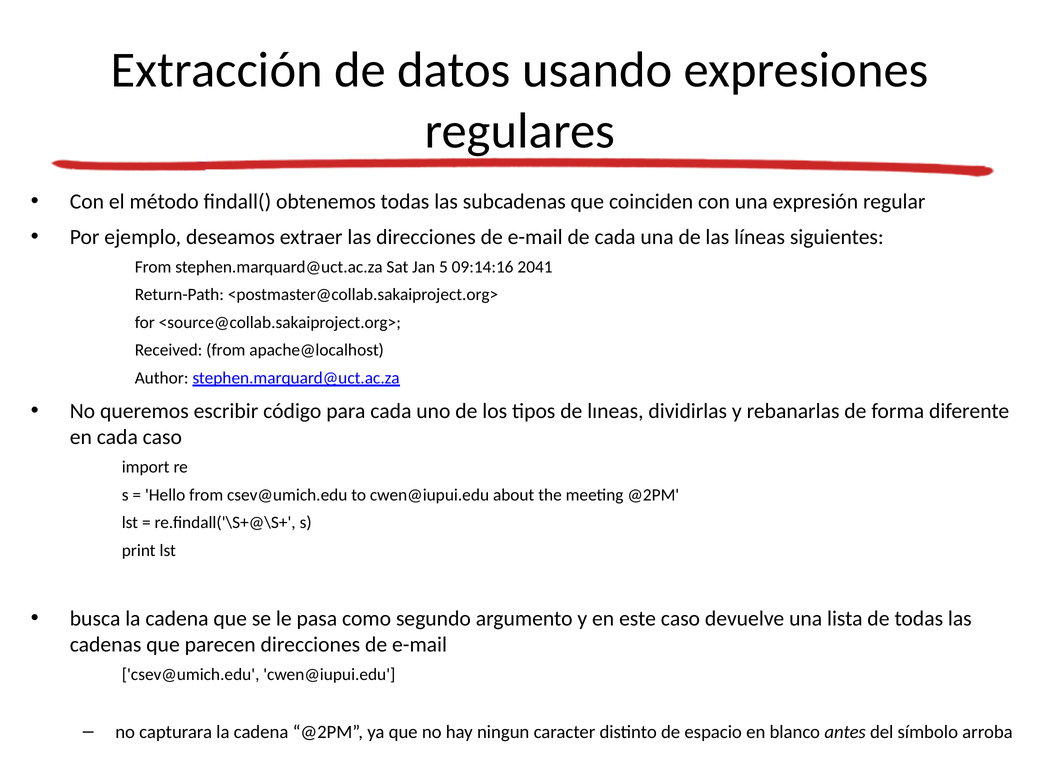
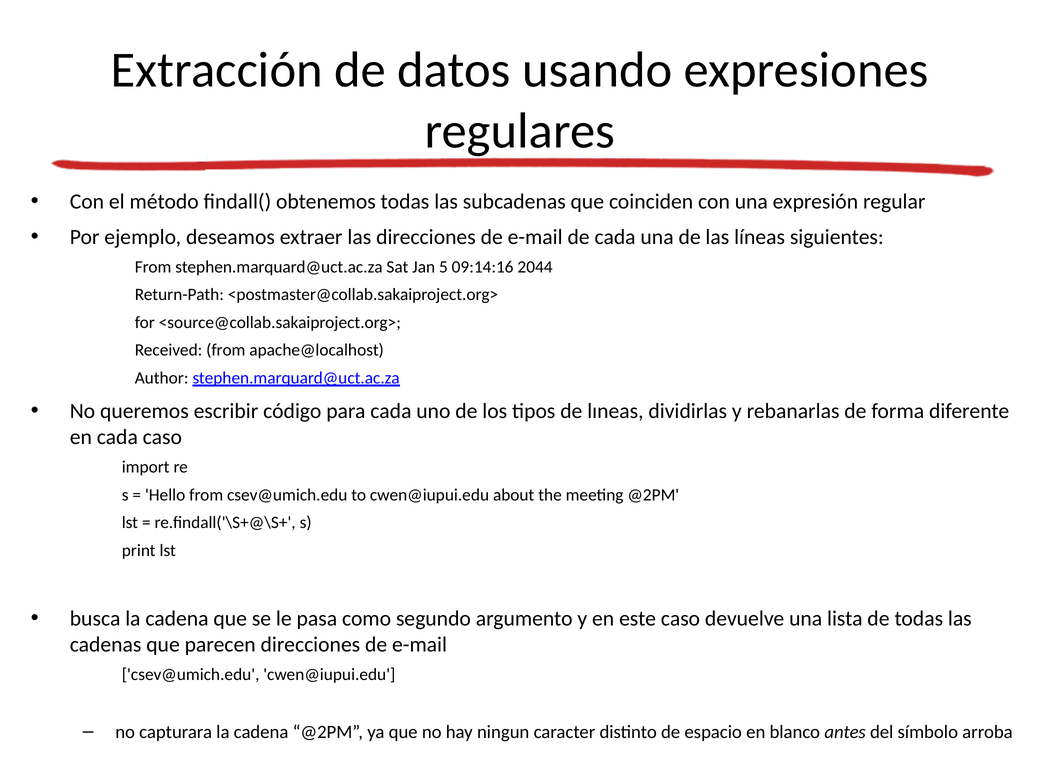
2041: 2041 -> 2044 (535, 267)
